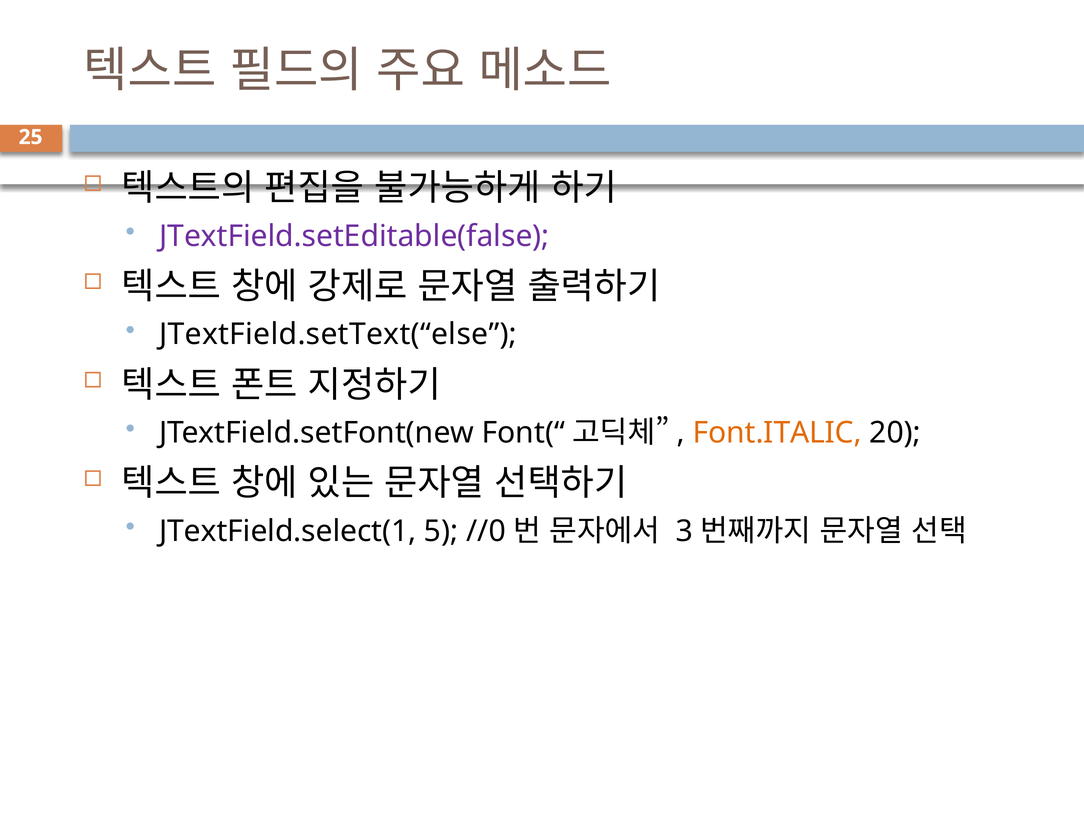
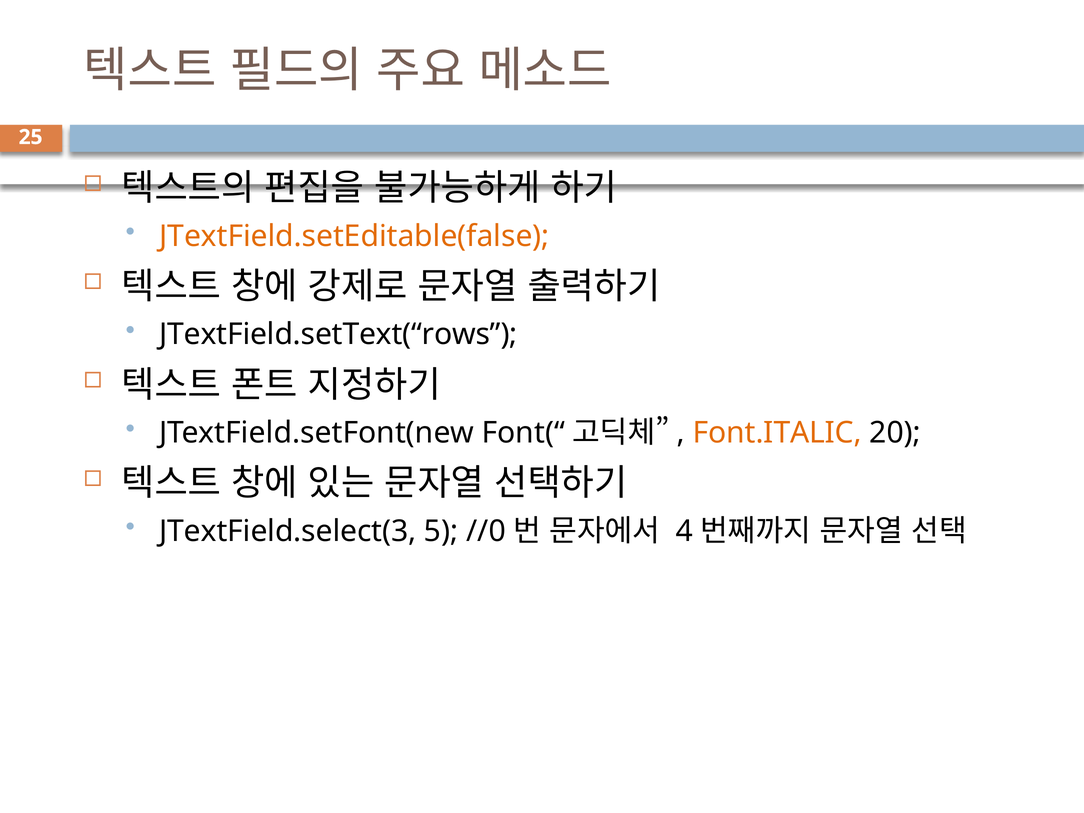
JTextField.setEditable(false colour: purple -> orange (354, 236)
JTextField.setText(“else: JTextField.setText(“else -> JTextField.setText(“rows (338, 334)
JTextField.select(1: JTextField.select(1 -> JTextField.select(3 (288, 531)
3: 3 -> 4 (684, 531)
